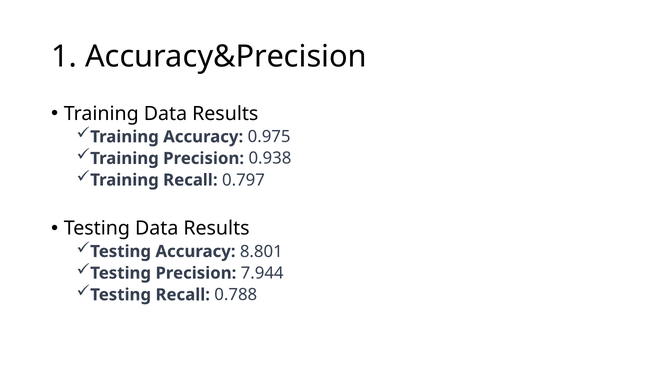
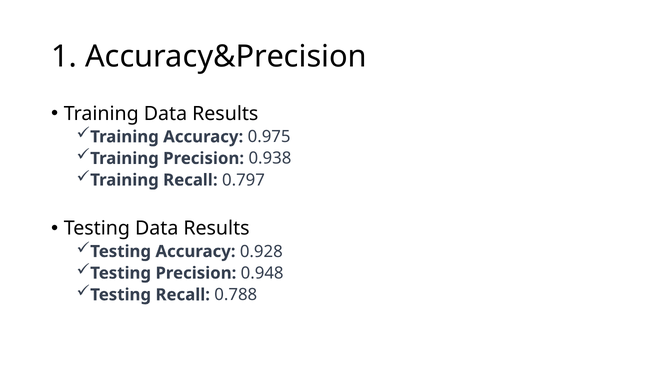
8.801: 8.801 -> 0.928 (261, 251)
7.944: 7.944 -> 0.948 (262, 273)
